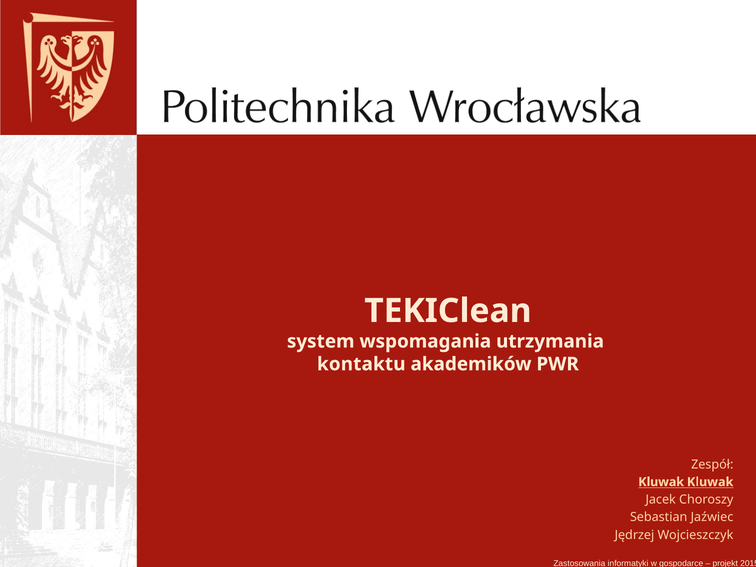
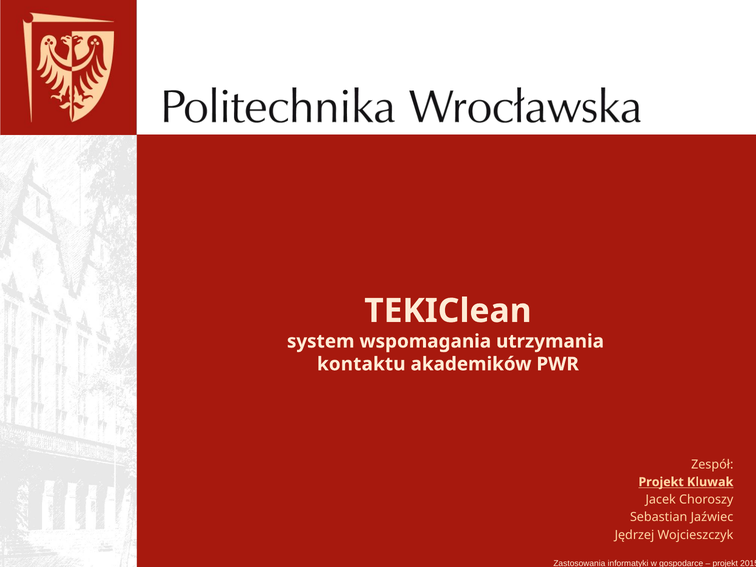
Kluwak: Kluwak -> Projekt (661, 482)
